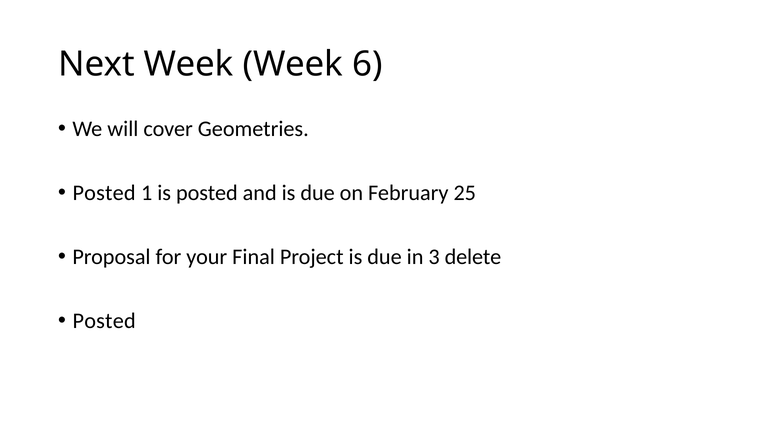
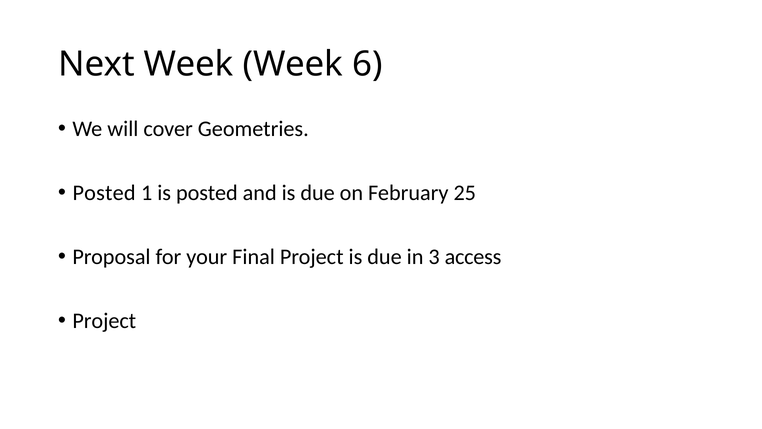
delete: delete -> access (473, 257)
Posted: Posted -> Project (104, 321)
